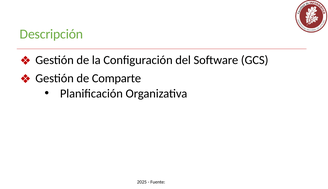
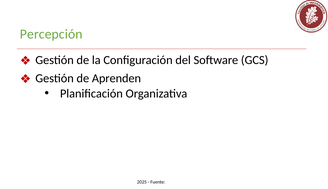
Descripción: Descripción -> Percepción (51, 34)
Comparte: Comparte -> Aprenden (116, 78)
